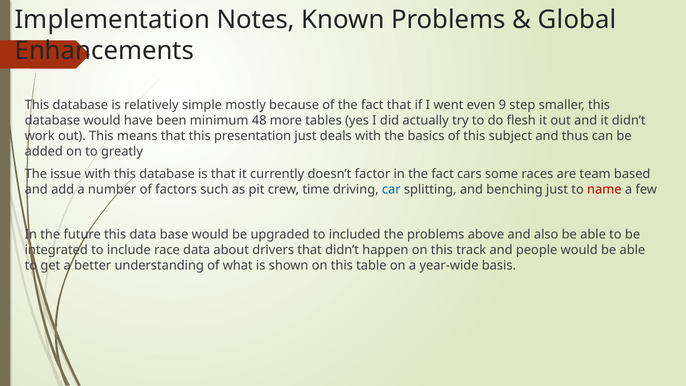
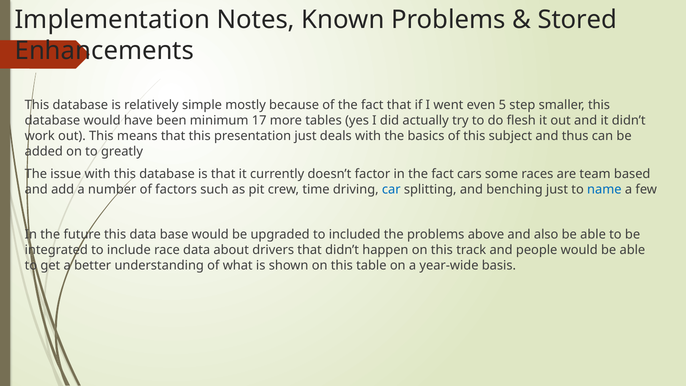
Global: Global -> Stored (577, 20)
9: 9 -> 5 (502, 105)
48: 48 -> 17 (259, 121)
name colour: red -> blue (604, 189)
